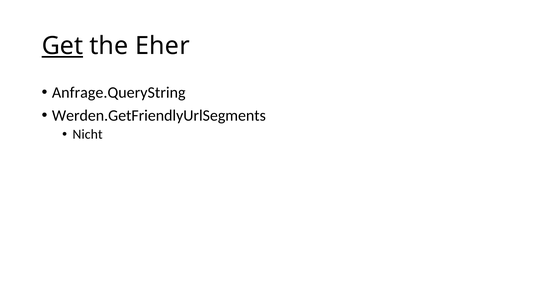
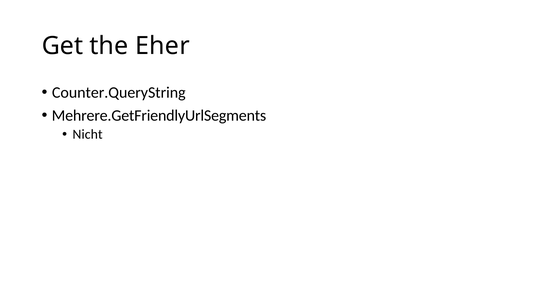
Get underline: present -> none (62, 46)
Anfrage.QueryString: Anfrage.QueryString -> Counter.QueryString (119, 92)
Werden.GetFriendlyUrlSegments: Werden.GetFriendlyUrlSegments -> Mehrere.GetFriendlyUrlSegments (159, 115)
